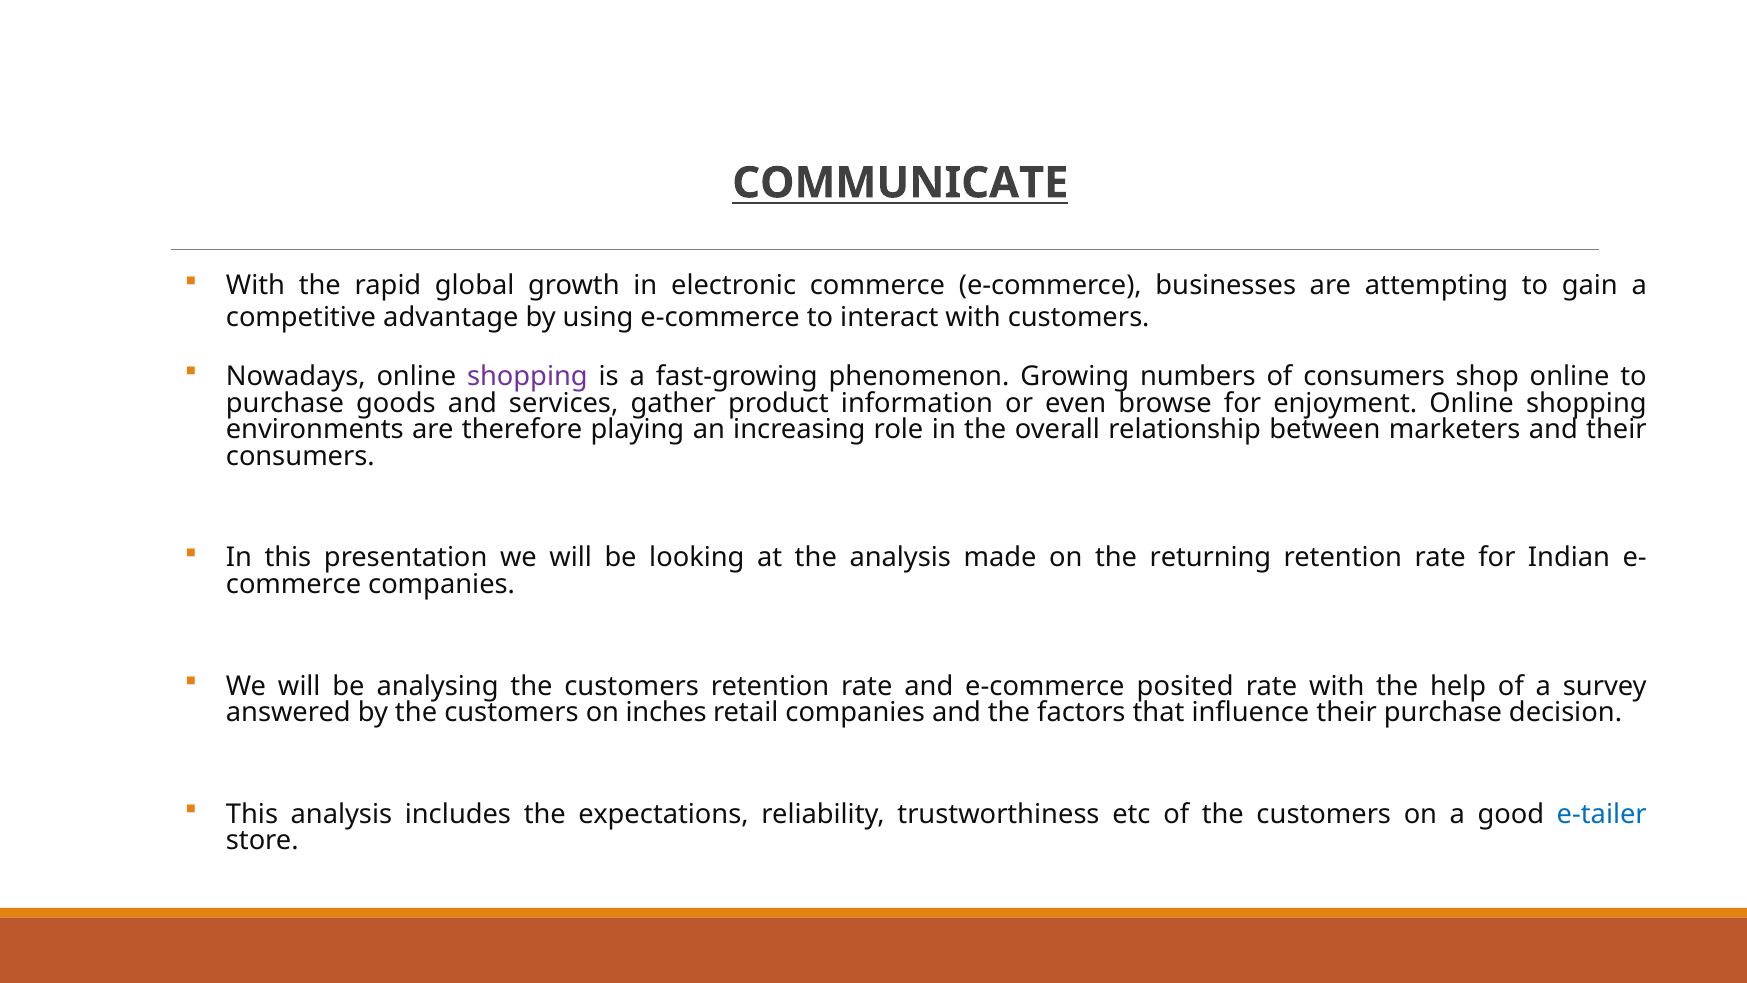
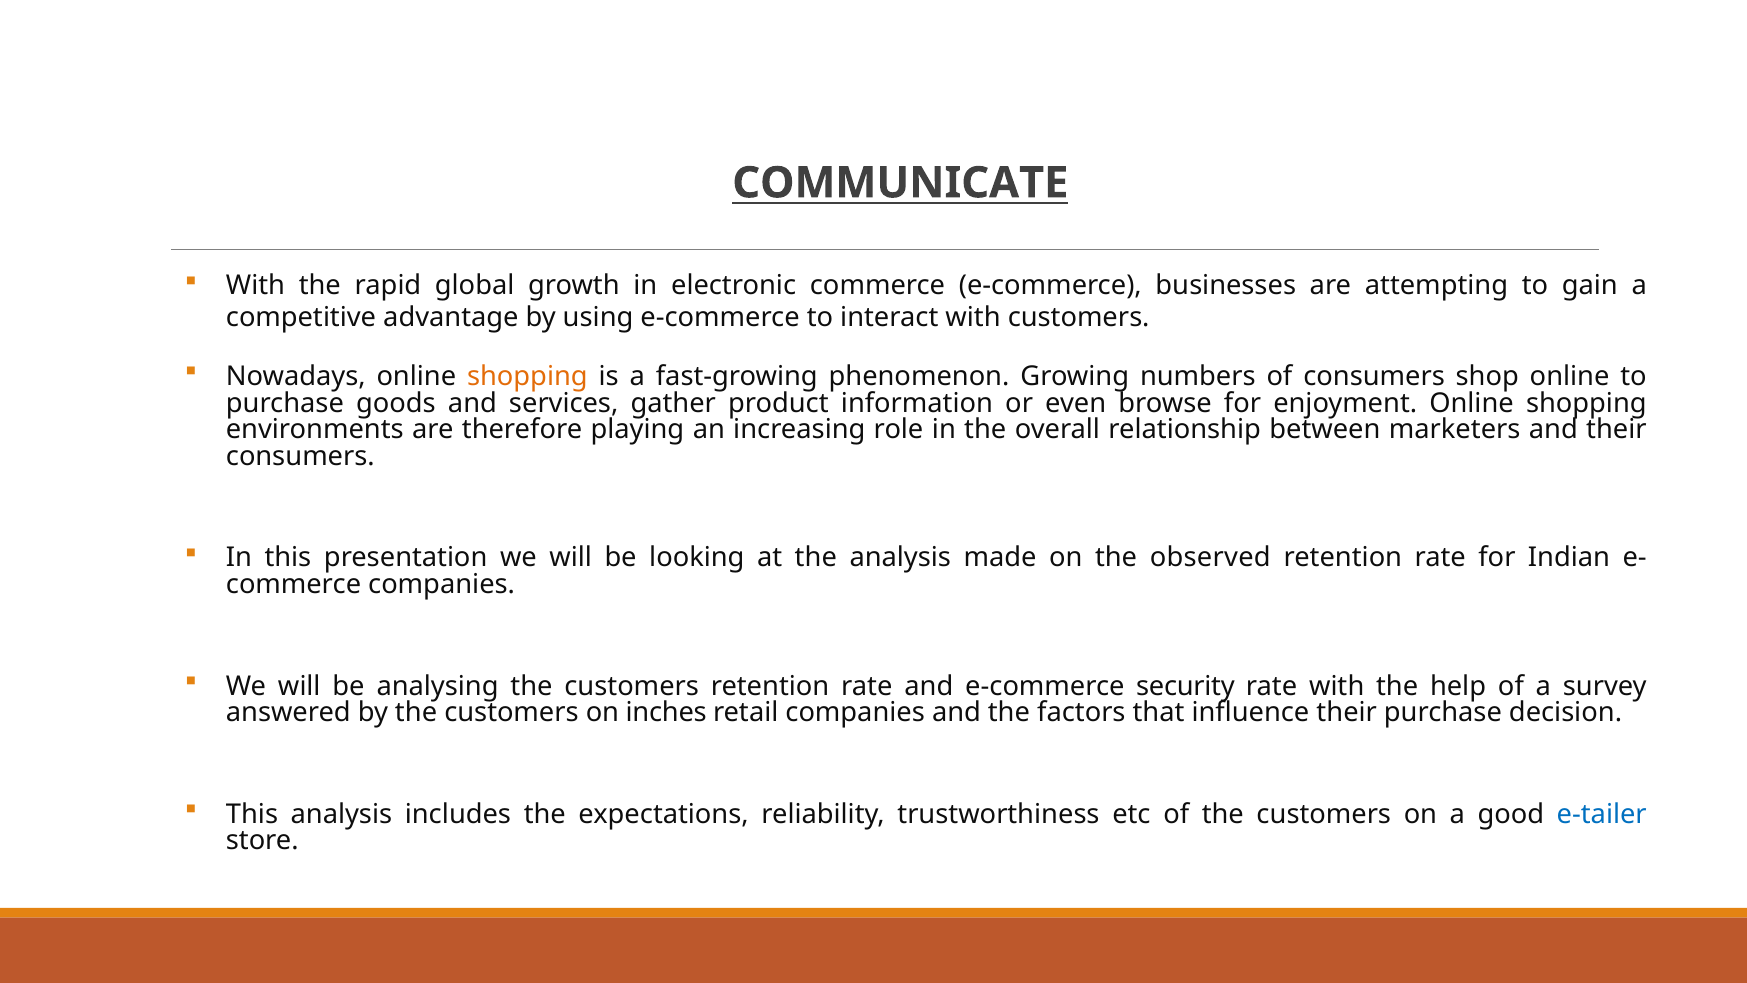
shopping colour: purple -> orange (527, 376)
returning: returning -> observed (1210, 558)
posited: posited -> security (1185, 686)
